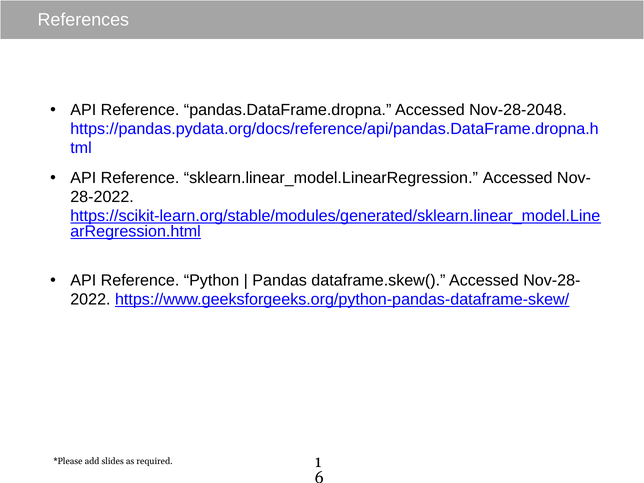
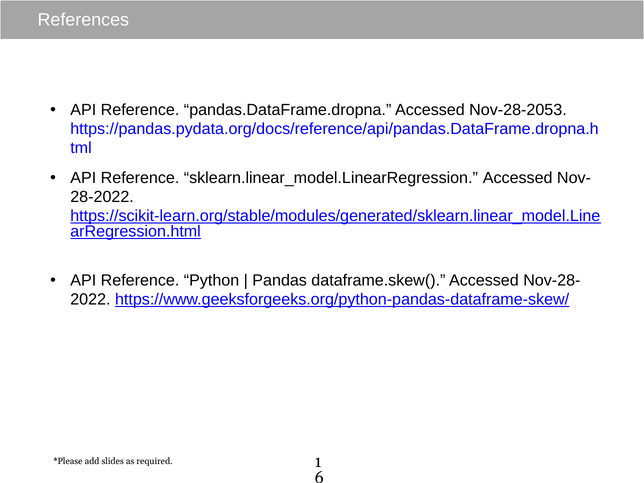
Nov-28-2048: Nov-28-2048 -> Nov-28-2053 (518, 110)
